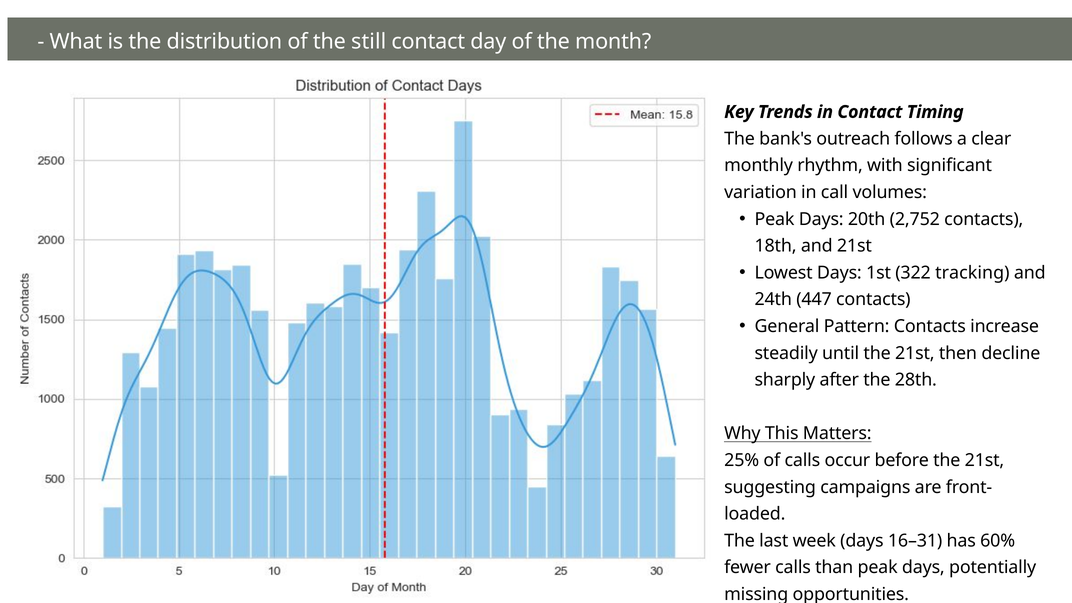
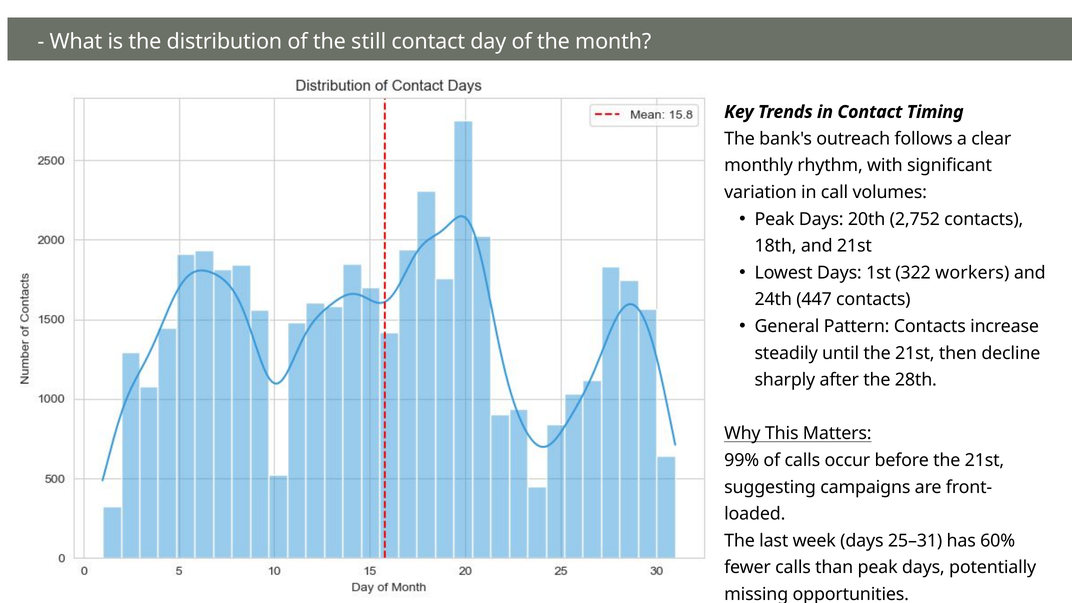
tracking: tracking -> workers (972, 273)
25%: 25% -> 99% (742, 460)
16–31: 16–31 -> 25–31 (915, 541)
